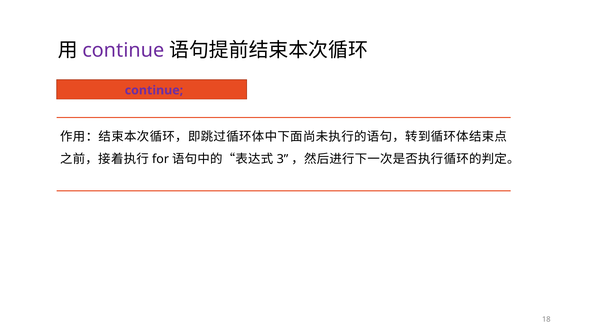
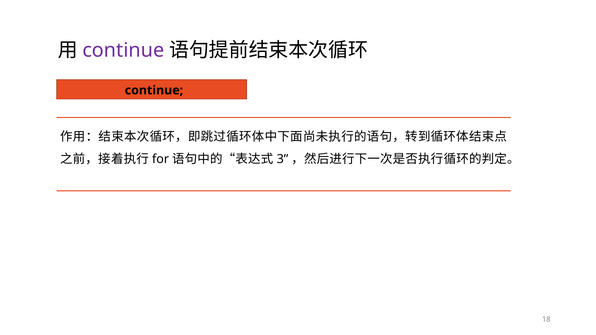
continue colour: purple -> black (154, 90)
